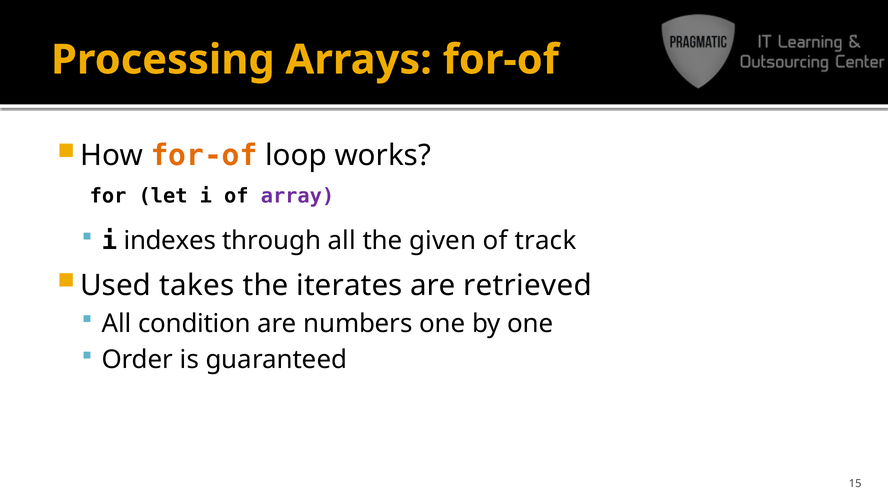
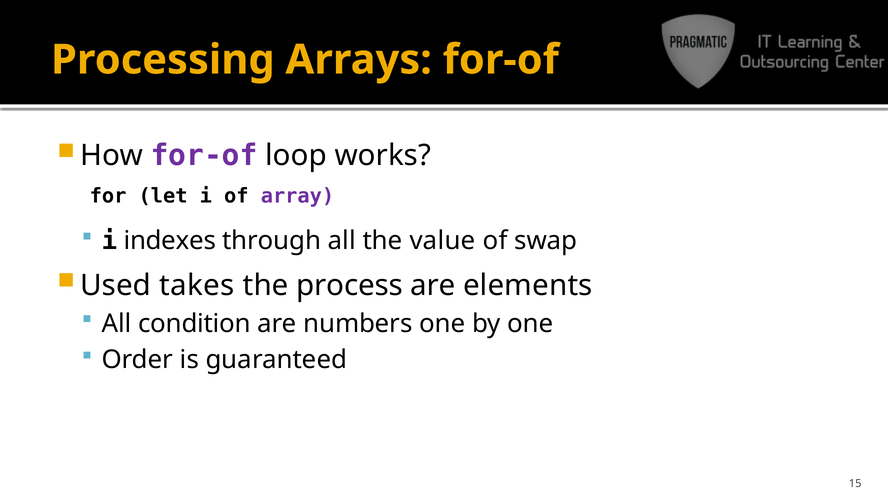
for-of colour: orange -> purple (204, 156)
given: given -> value (443, 241)
track: track -> swap (546, 241)
iterates: iterates -> process (350, 286)
retrieved: retrieved -> elements (528, 286)
